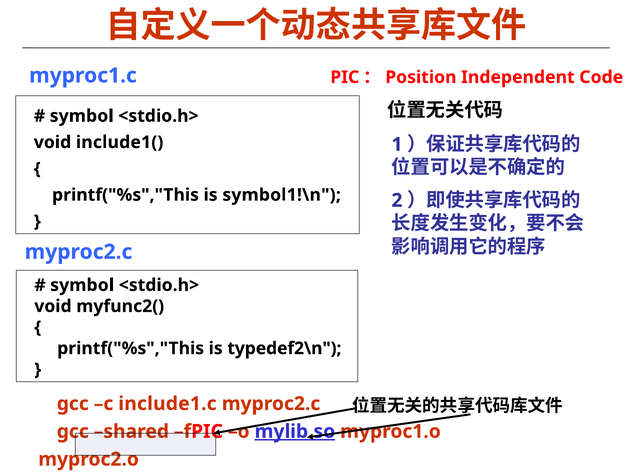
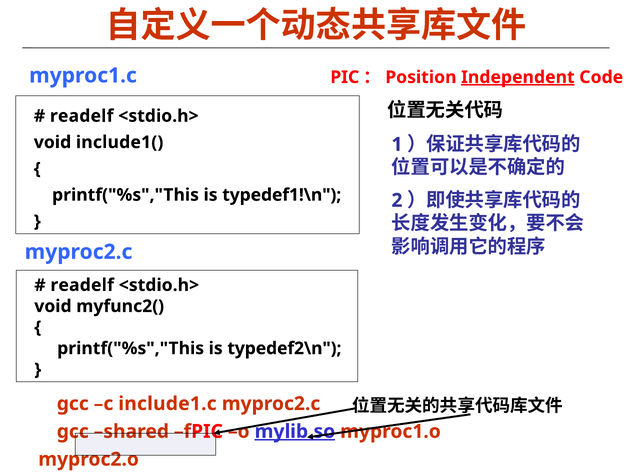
Independent underline: none -> present (518, 77)
symbol: symbol -> readelf (82, 116)
symbol1!\n: symbol1!\n -> typedef1!\n (282, 195)
symbol: symbol -> readelf (82, 285)
